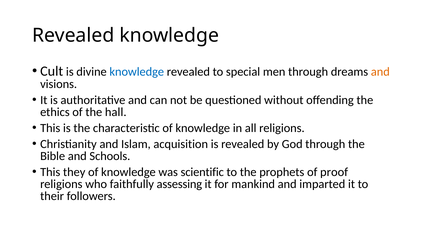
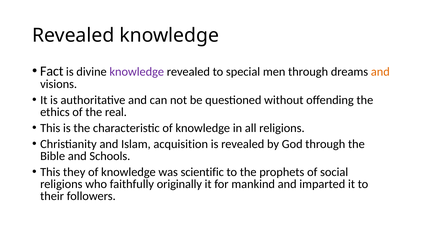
Cult: Cult -> Fact (52, 71)
knowledge colour: blue -> purple (137, 72)
hall: hall -> real (116, 112)
proof: proof -> social (334, 172)
assessing: assessing -> originally (179, 184)
